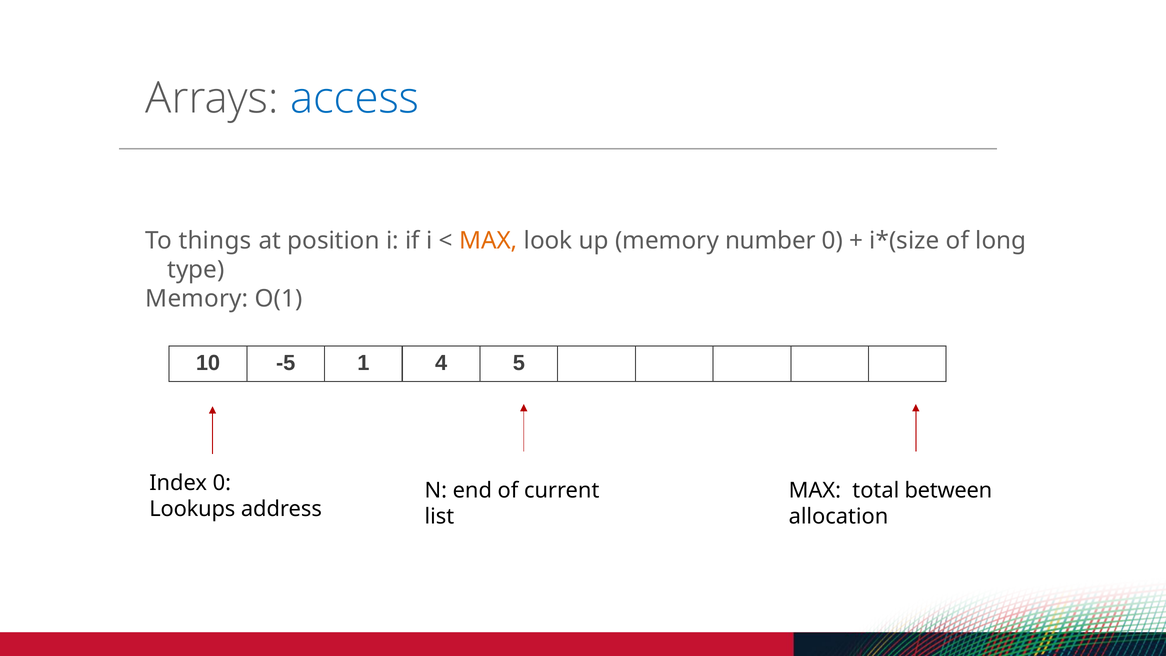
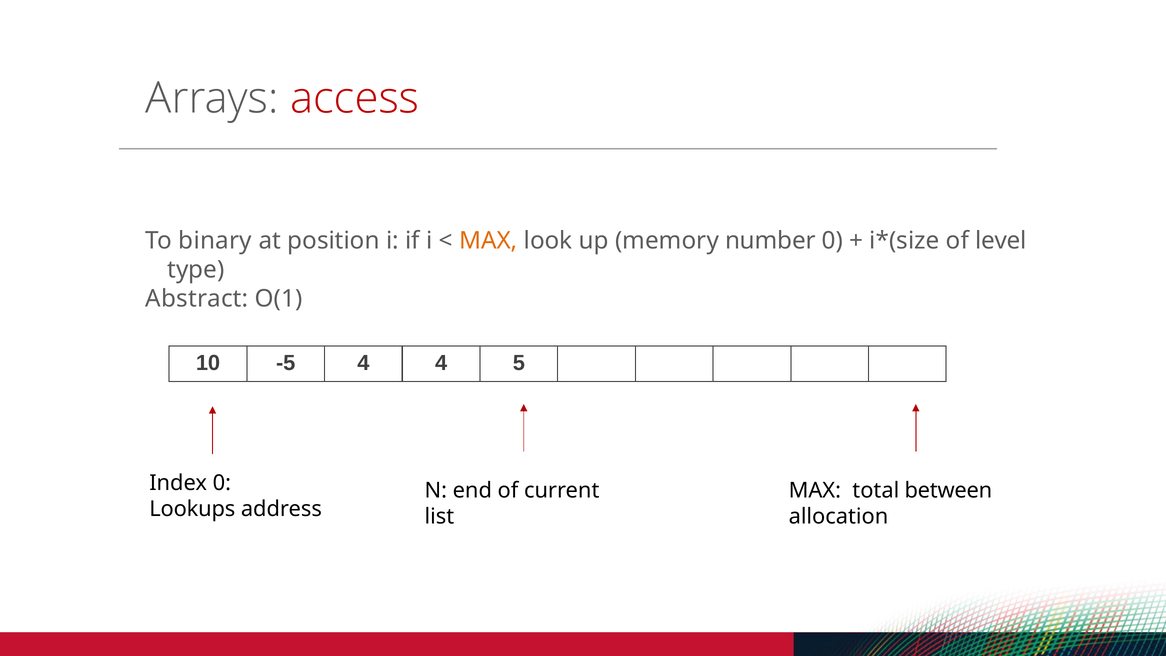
access colour: blue -> red (355, 98)
things: things -> binary (215, 241)
long: long -> level (1001, 241)
Memory: Memory -> Abstract (197, 299)
-5 1: 1 -> 4 (363, 363)
